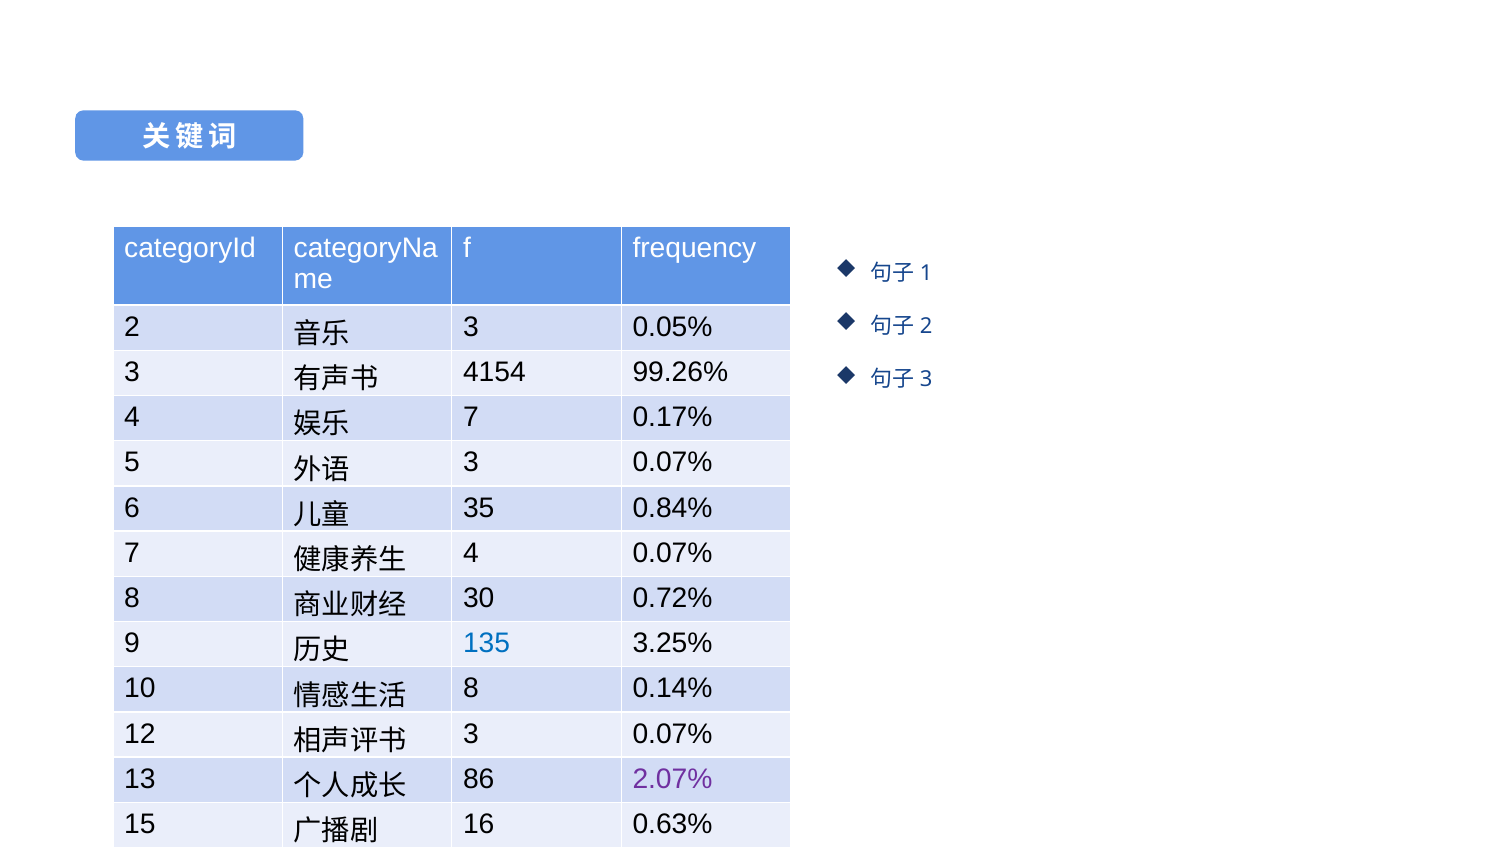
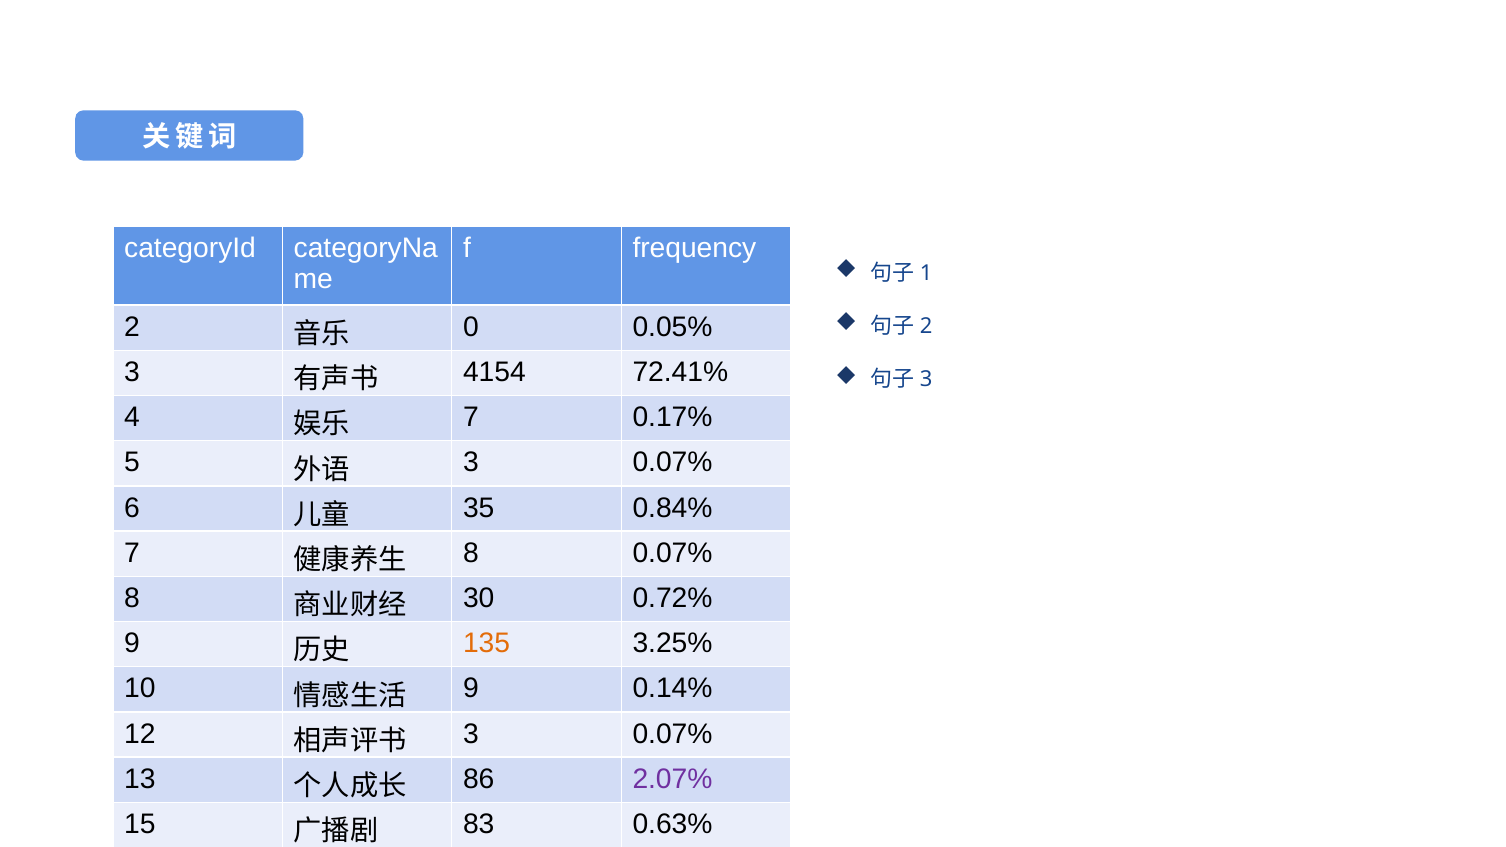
3: 3 -> 0 (471, 327)
99.26%: 99.26% -> 72.41% (680, 372)
4: 4 -> 8 (471, 553)
135 colour: blue -> orange (487, 644)
8: 8 -> 9 (471, 689)
16: 16 -> 83 (479, 824)
